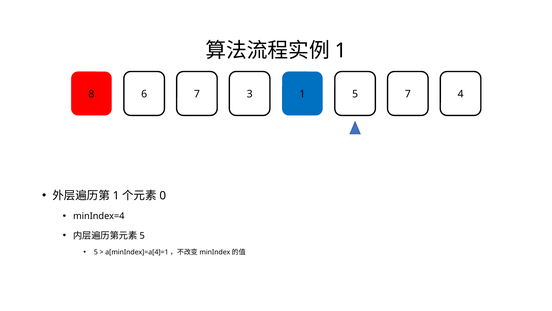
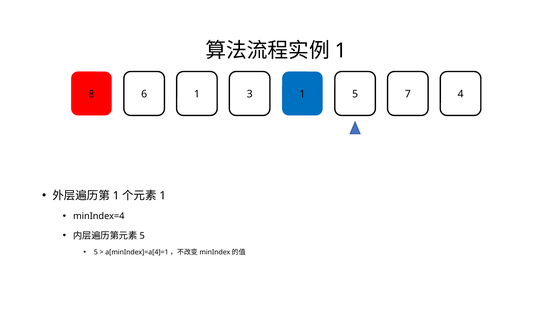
6 7: 7 -> 1 (197, 94)
0: 0 -> 1 (163, 195)
